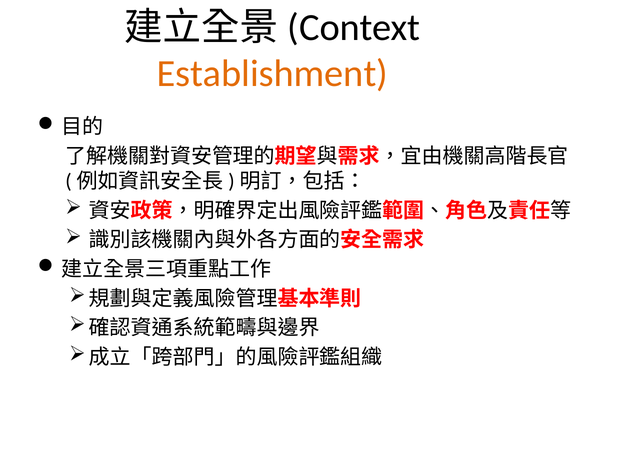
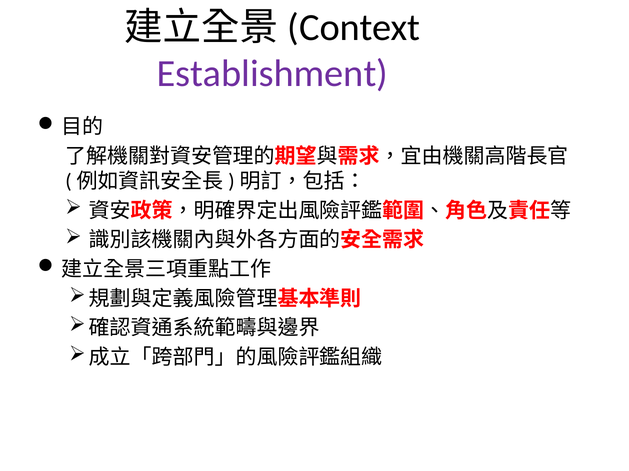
Establishment colour: orange -> purple (272, 74)
